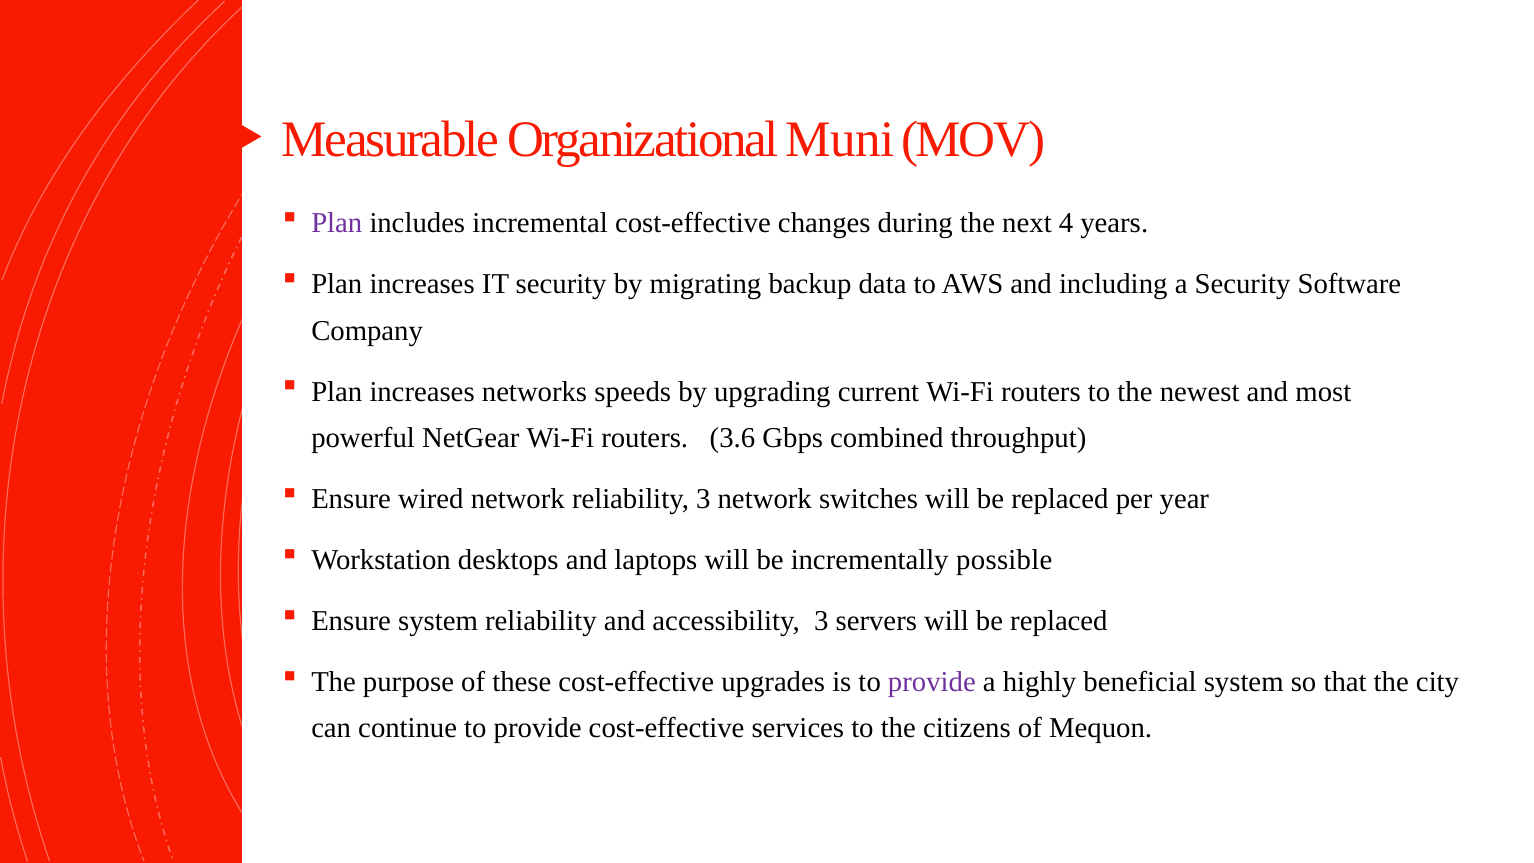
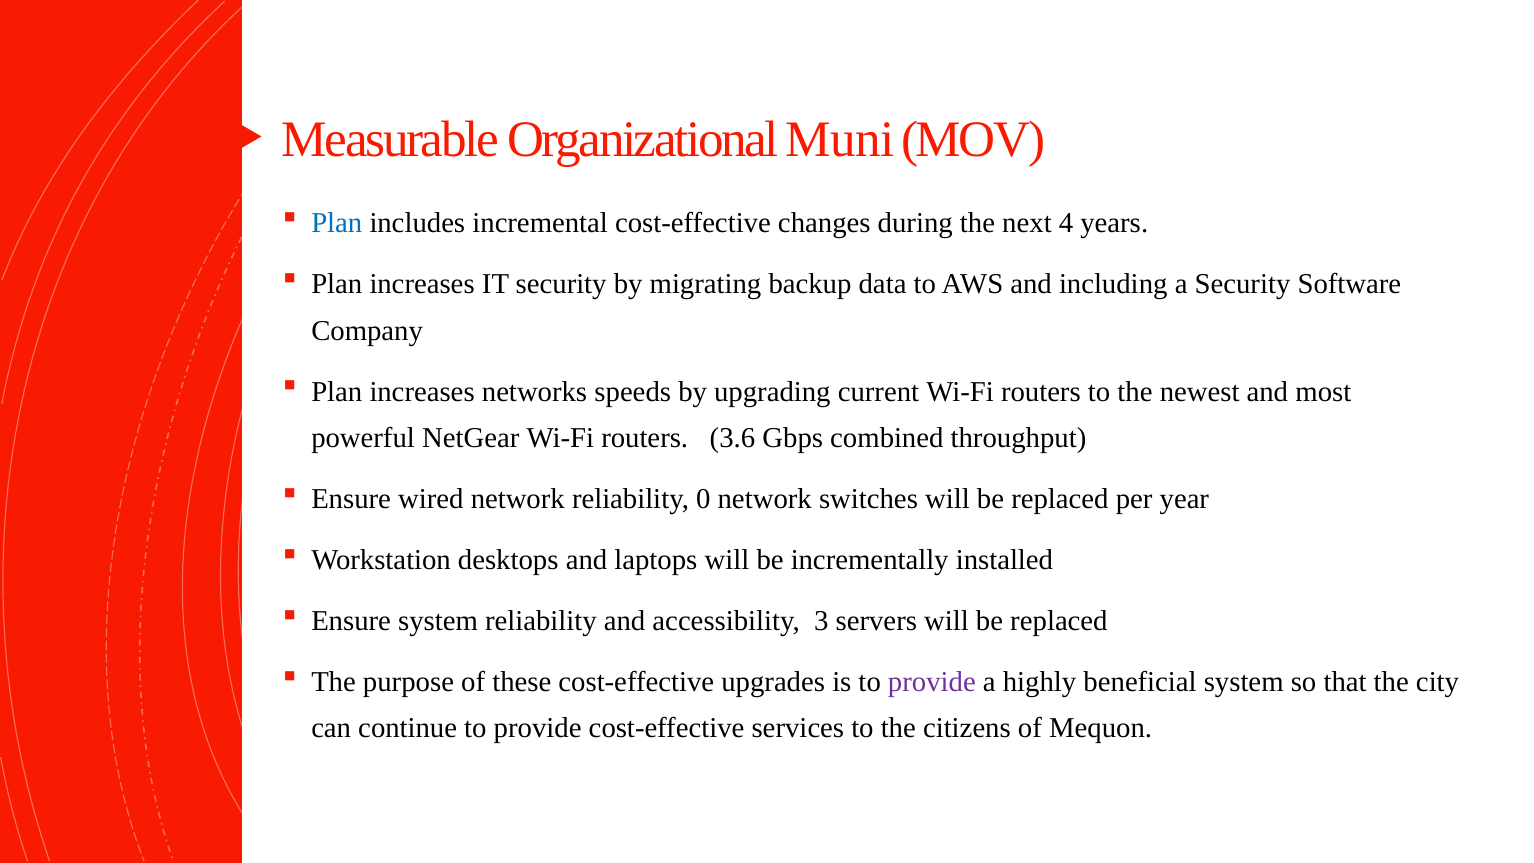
Plan colour: purple -> blue (337, 223)
reliability 3: 3 -> 0 (703, 499)
possible: possible -> installed (1004, 560)
